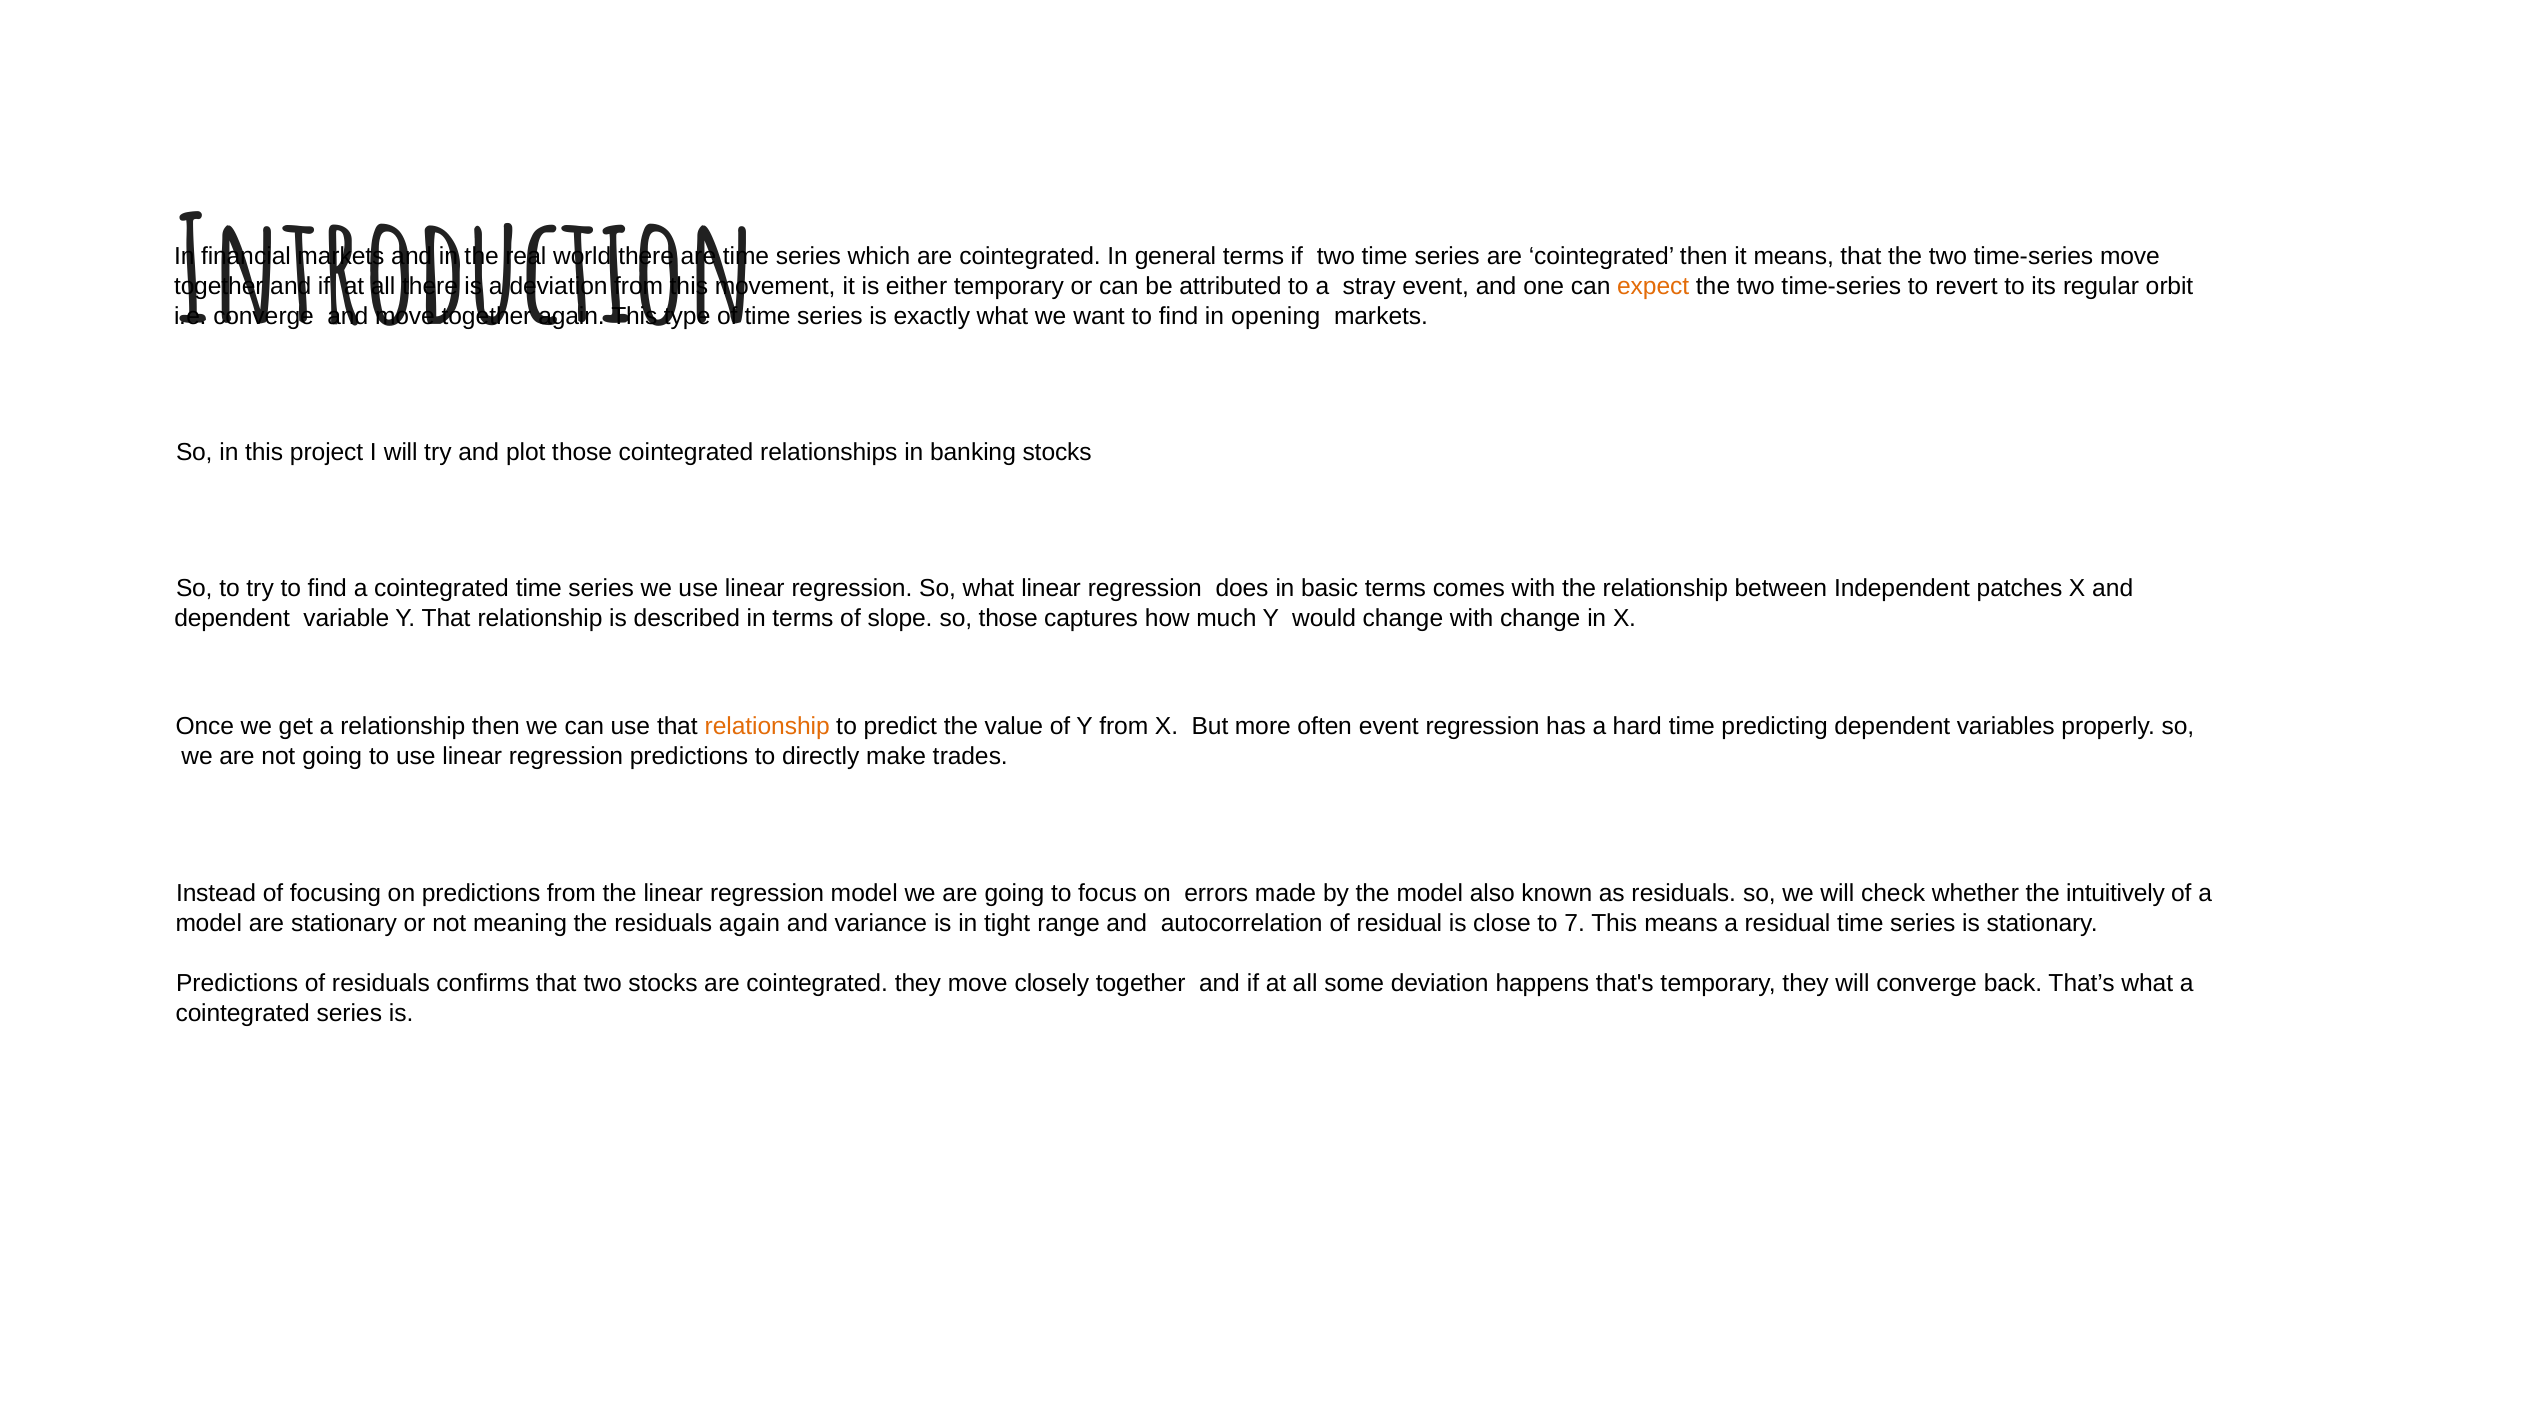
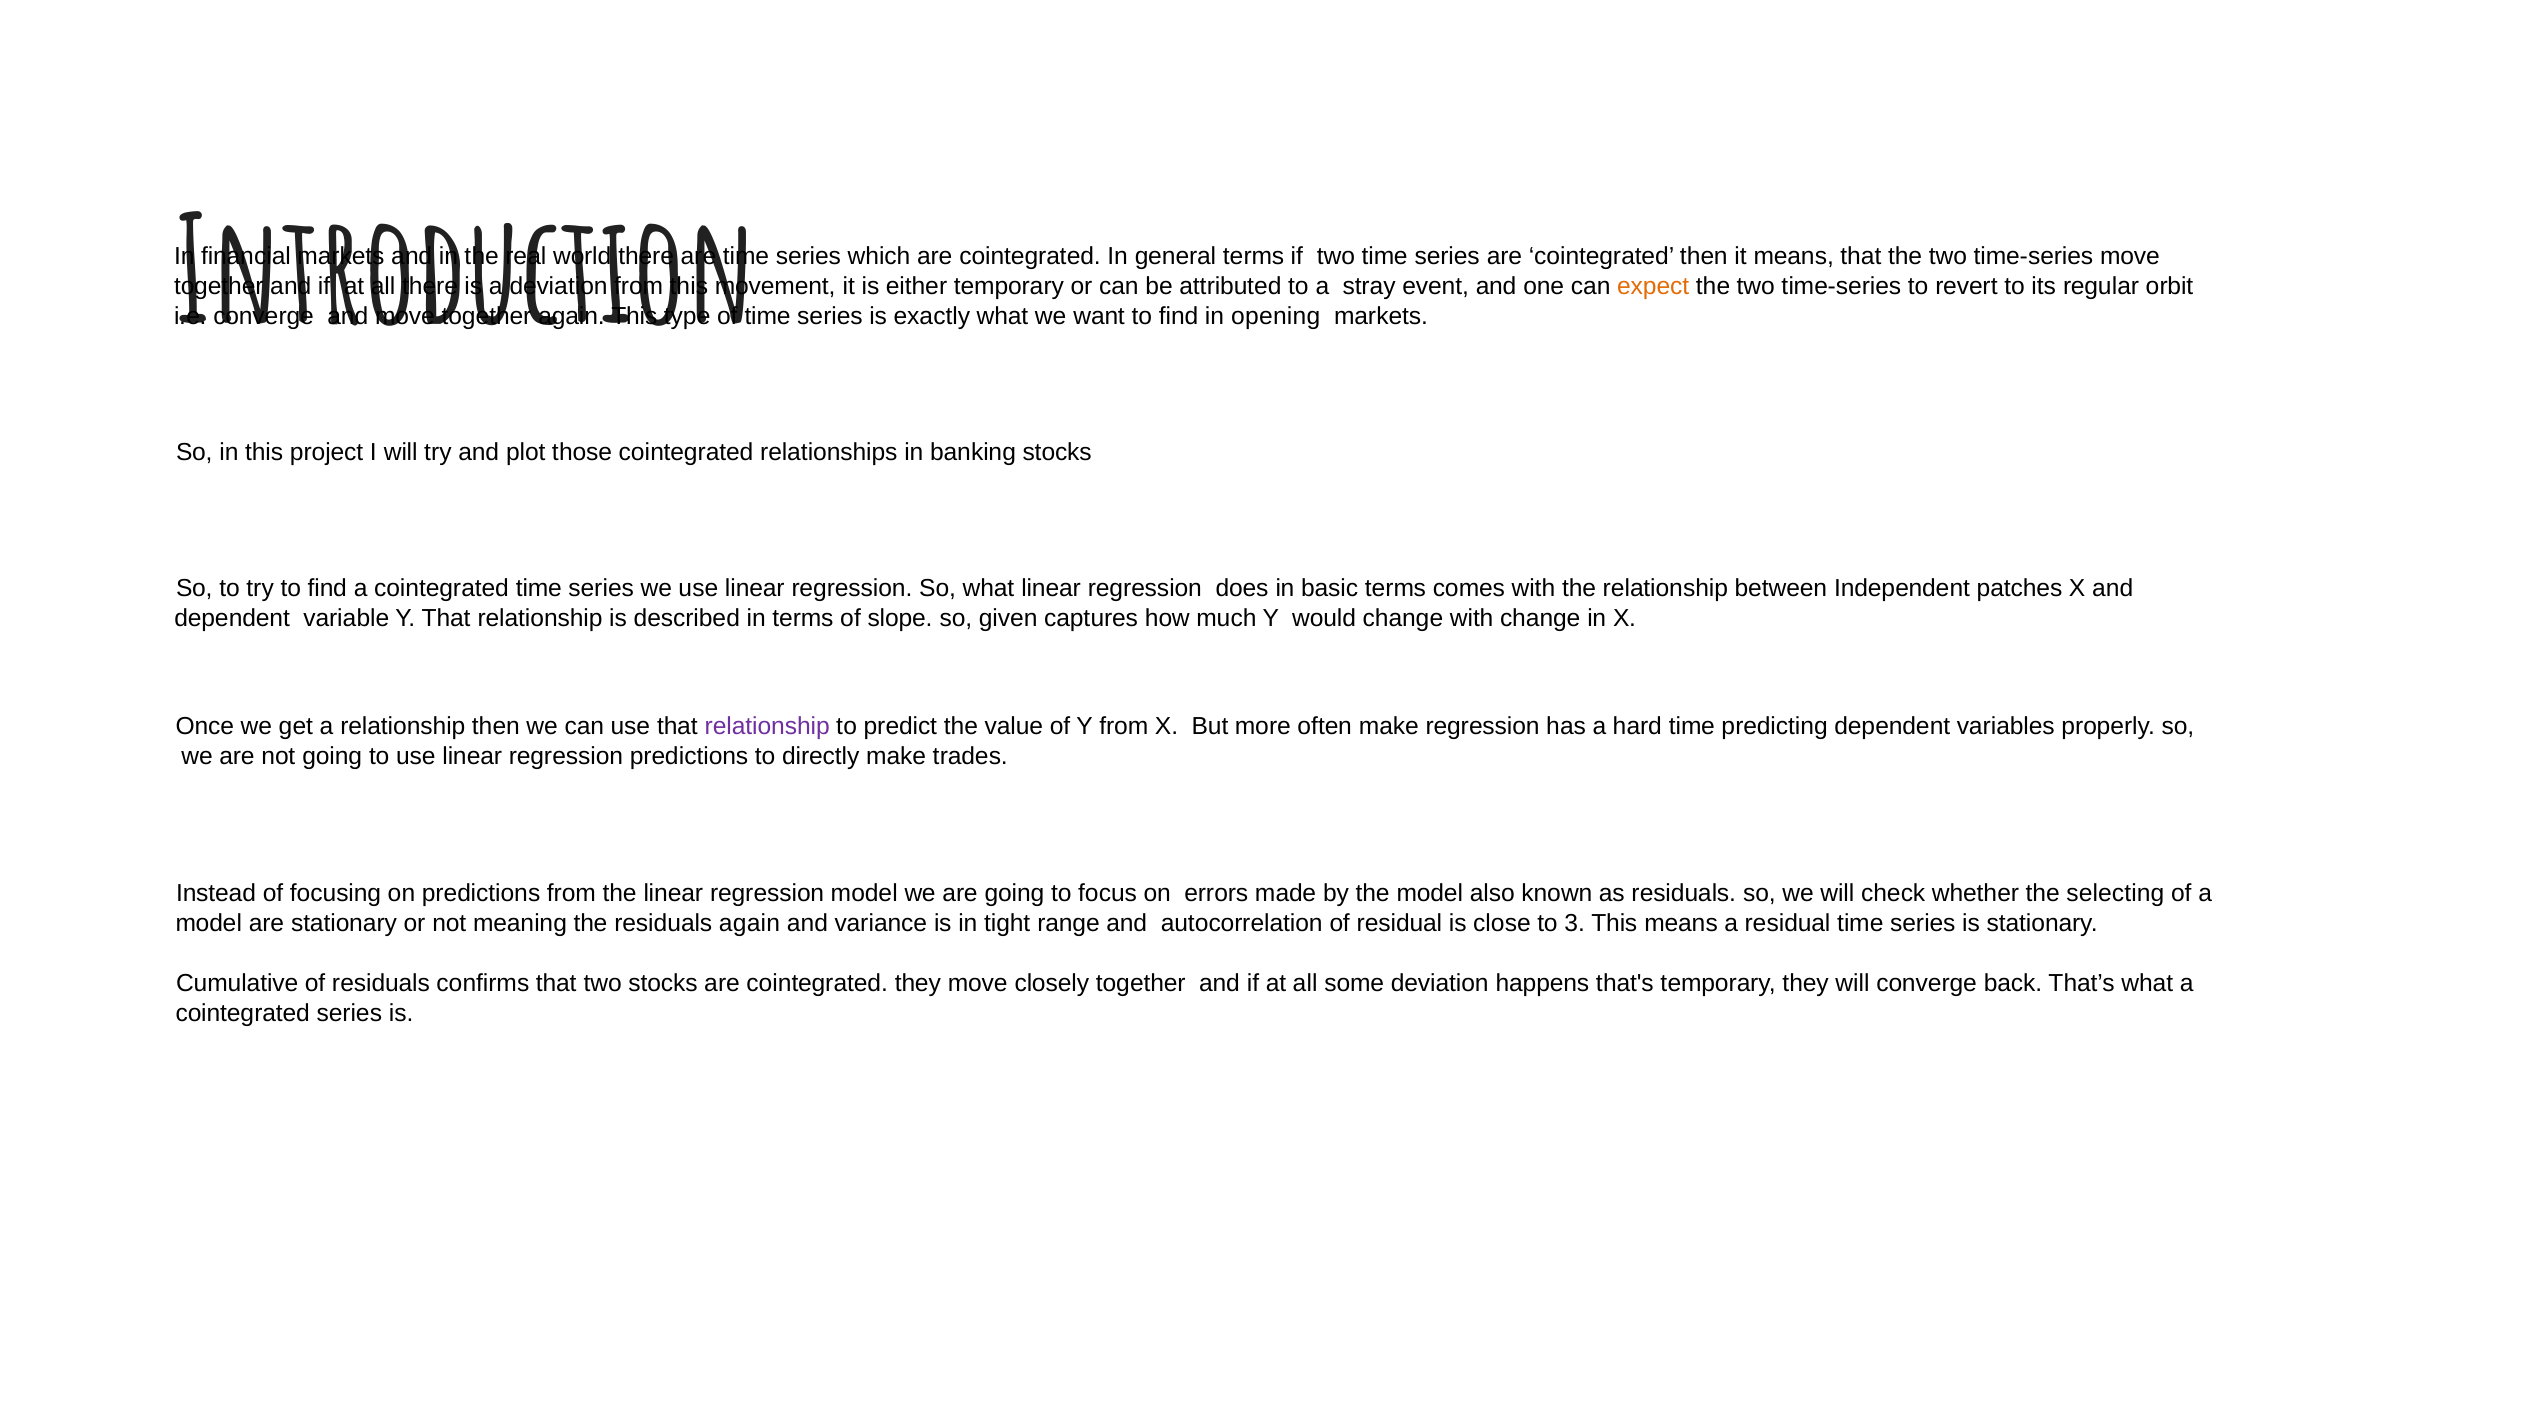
so those: those -> given (1008, 619)
relationship colour: orange -> purple (767, 726)
often event: event -> make (1389, 726)
intuitively: intuitively -> selecting (2115, 893)
7: 7 -> 3 (1575, 923)
Predictions: Predictions -> Cumulative (237, 983)
